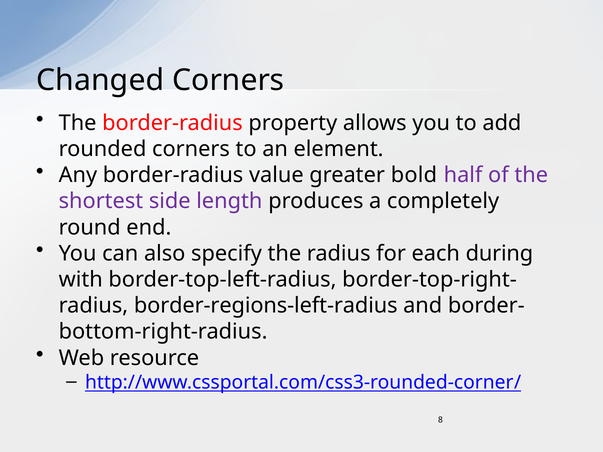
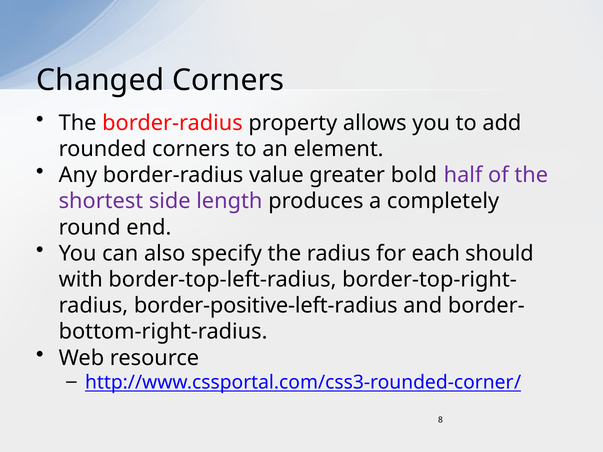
during: during -> should (499, 254)
border-regions-left-radius: border-regions-left-radius -> border-positive-left-radius (266, 306)
